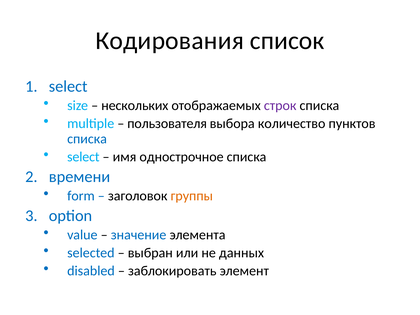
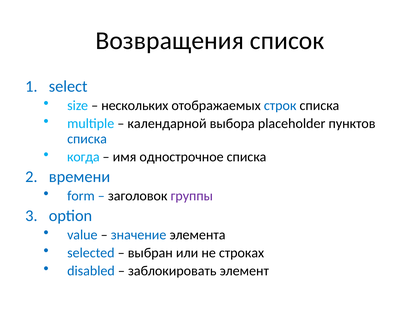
Кодирования: Кодирования -> Возвращения (170, 41)
строк colour: purple -> blue (280, 106)
пользователя: пользователя -> календарной (167, 124)
количество: количество -> placeholder (292, 124)
select: select -> когда (83, 157)
группы colour: orange -> purple (192, 196)
данных: данных -> строках (242, 253)
